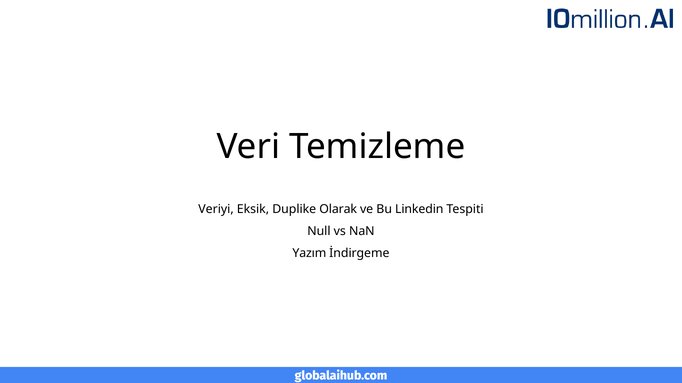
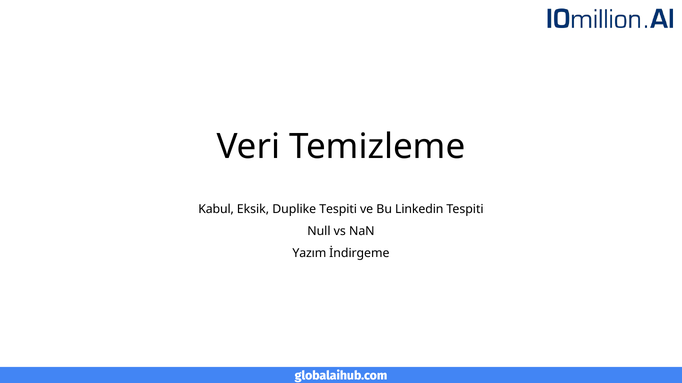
Veriyi: Veriyi -> Kabul (216, 209)
Duplike Olarak: Olarak -> Tespiti (338, 209)
